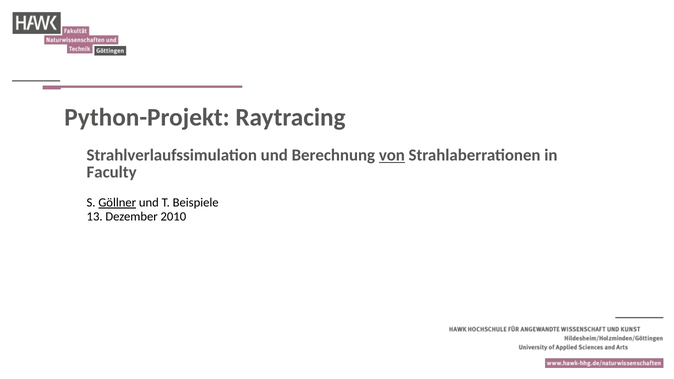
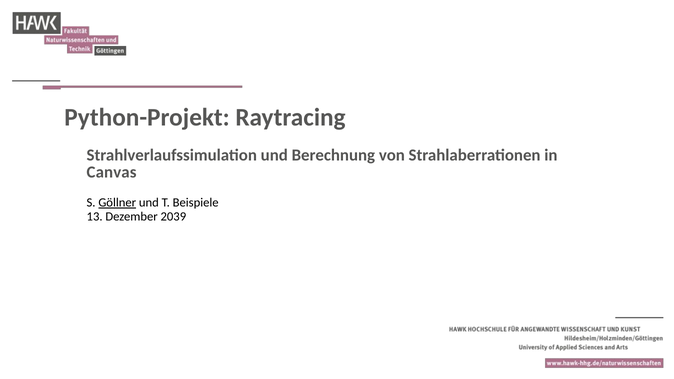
von underline: present -> none (392, 155)
Faculty: Faculty -> Canvas (112, 172)
2010: 2010 -> 2039 (173, 217)
